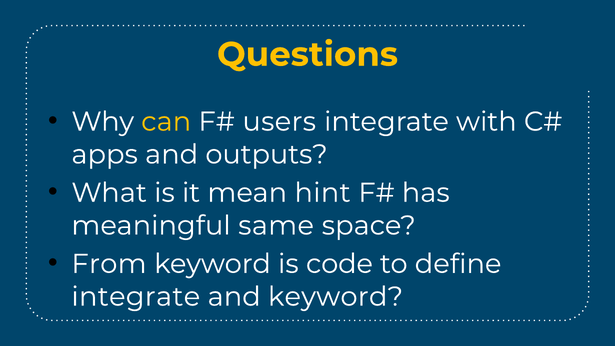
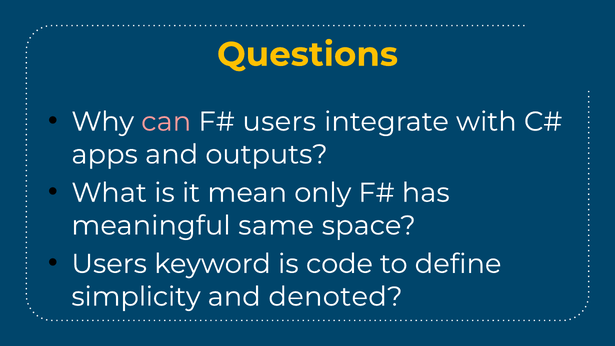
can colour: yellow -> pink (166, 122)
hint: hint -> only (323, 193)
From: From -> Users (109, 264)
integrate: integrate -> simplicity (136, 297)
and keyword: keyword -> denoted (336, 297)
